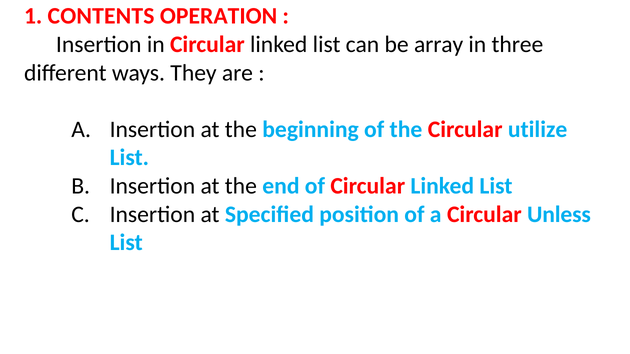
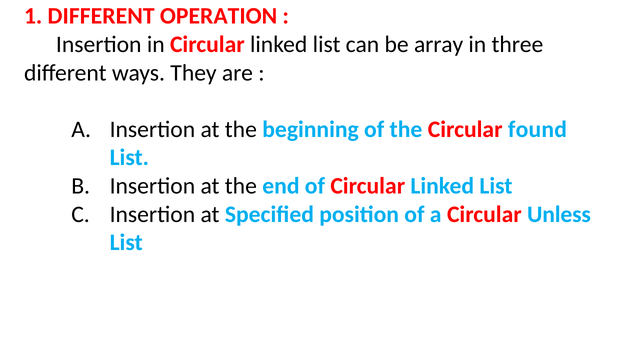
1 CONTENTS: CONTENTS -> DIFFERENT (101, 16)
utilize: utilize -> found (537, 130)
